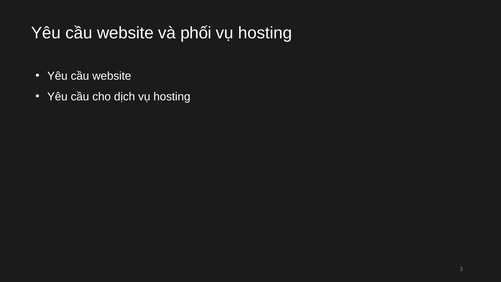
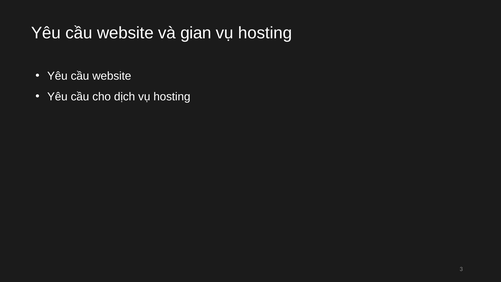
phối: phối -> gian (196, 33)
